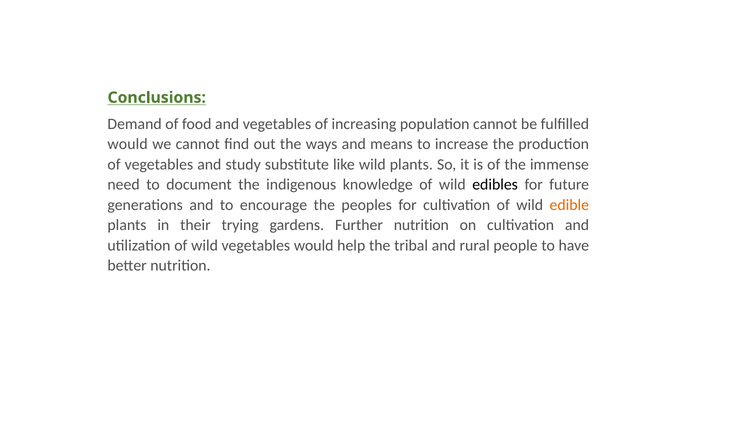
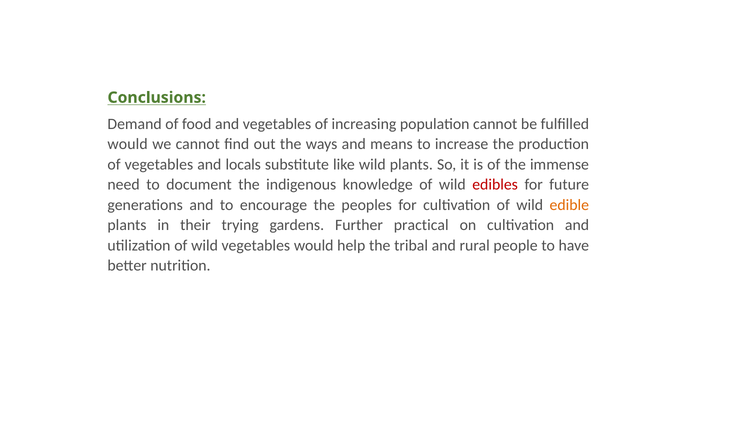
study: study -> locals (243, 165)
edibles colour: black -> red (495, 185)
Further nutrition: nutrition -> practical (421, 225)
